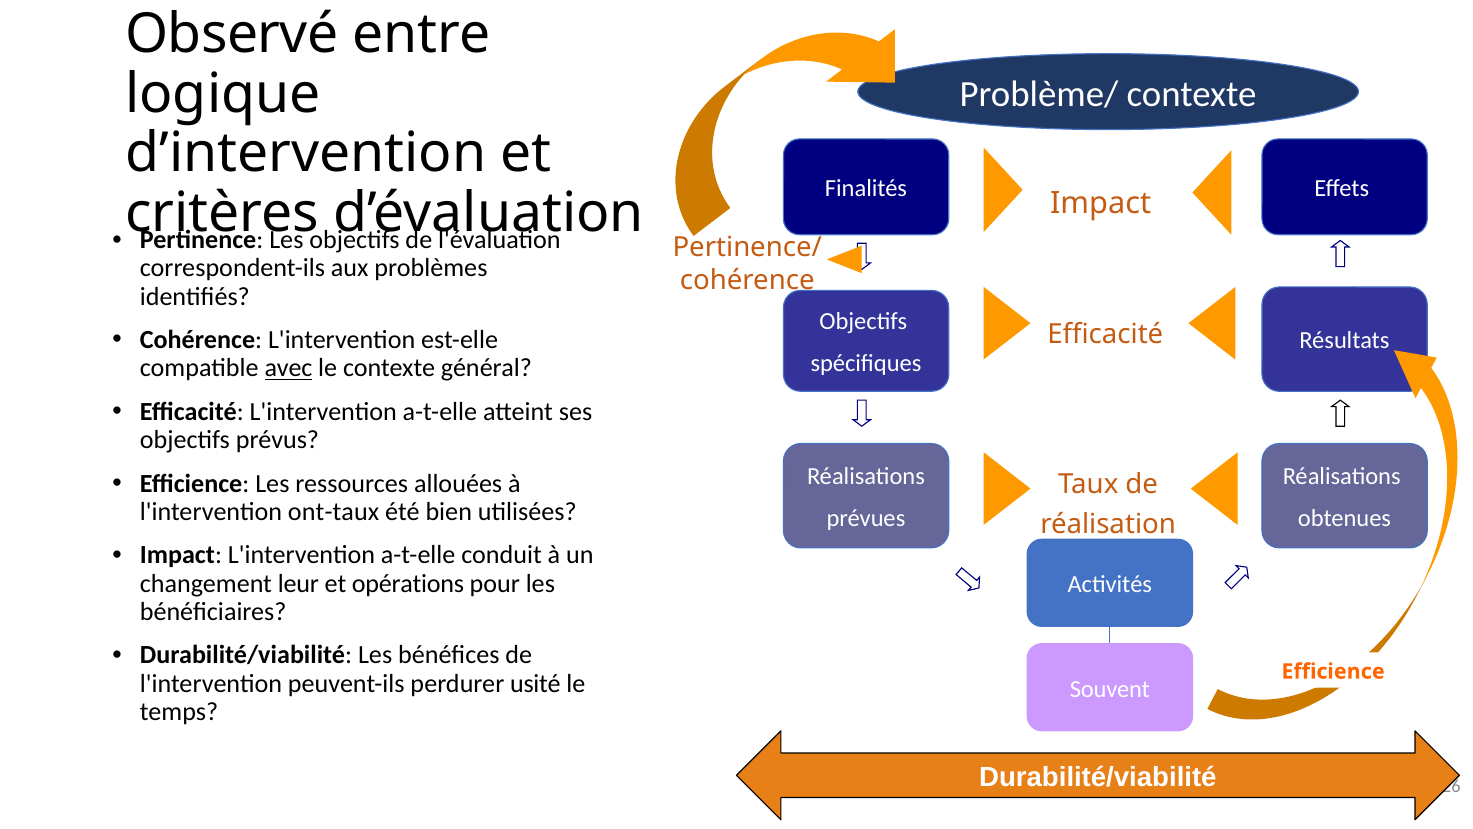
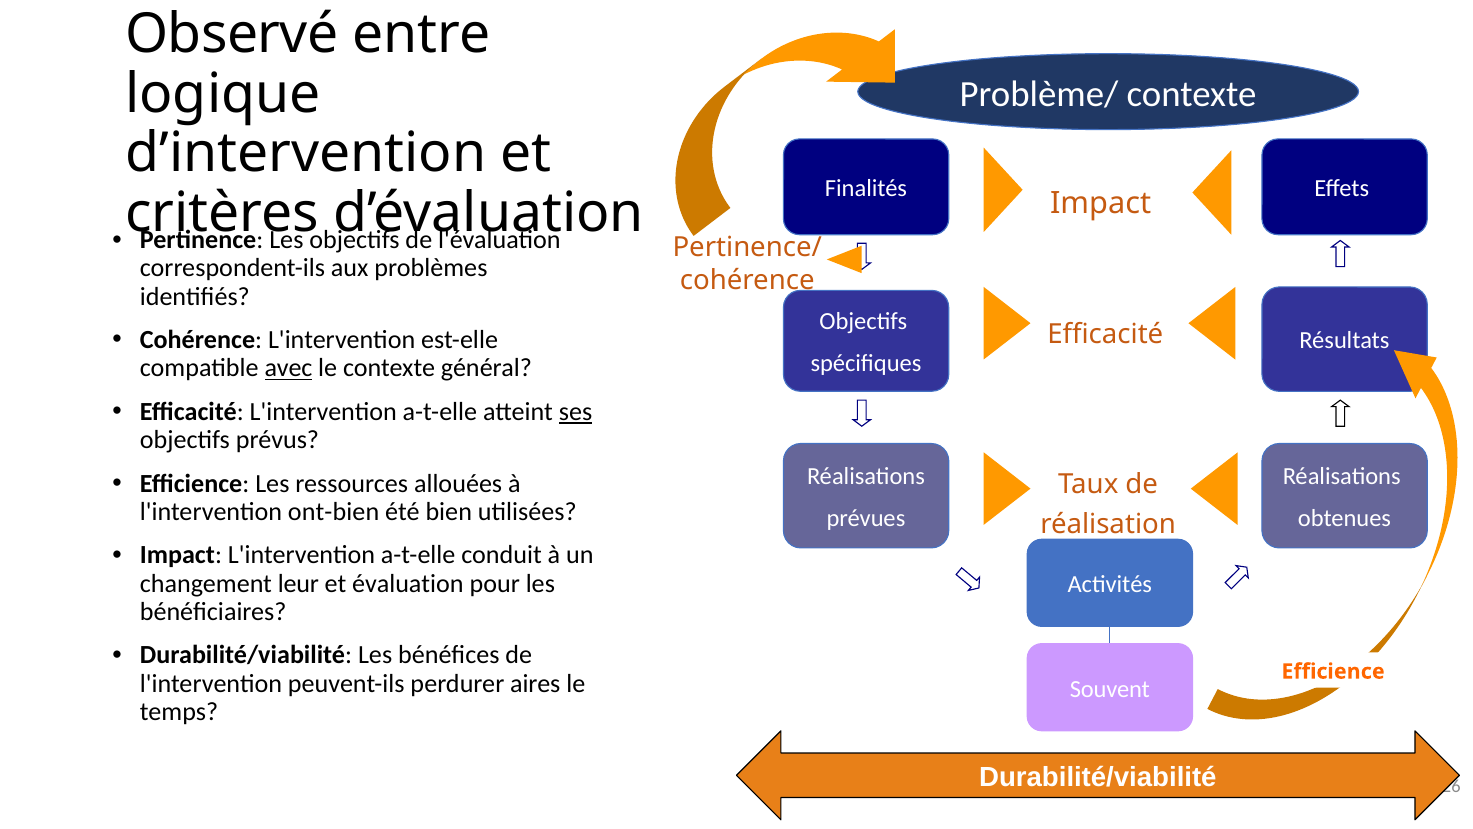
ses underline: none -> present (576, 412)
ont-taux: ont-taux -> ont-bien (334, 512)
opérations: opérations -> évaluation (408, 583)
usité: usité -> aires (535, 683)
